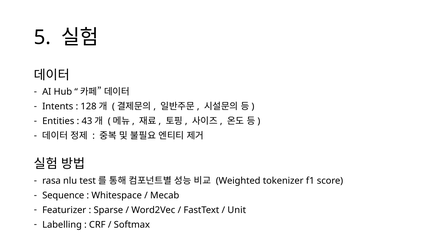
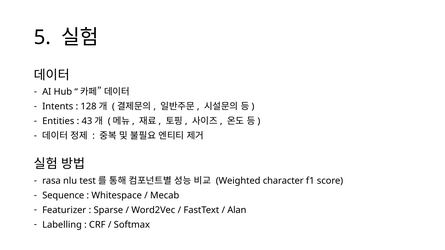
tokenizer: tokenizer -> character (283, 181)
Unit: Unit -> Alan (237, 210)
